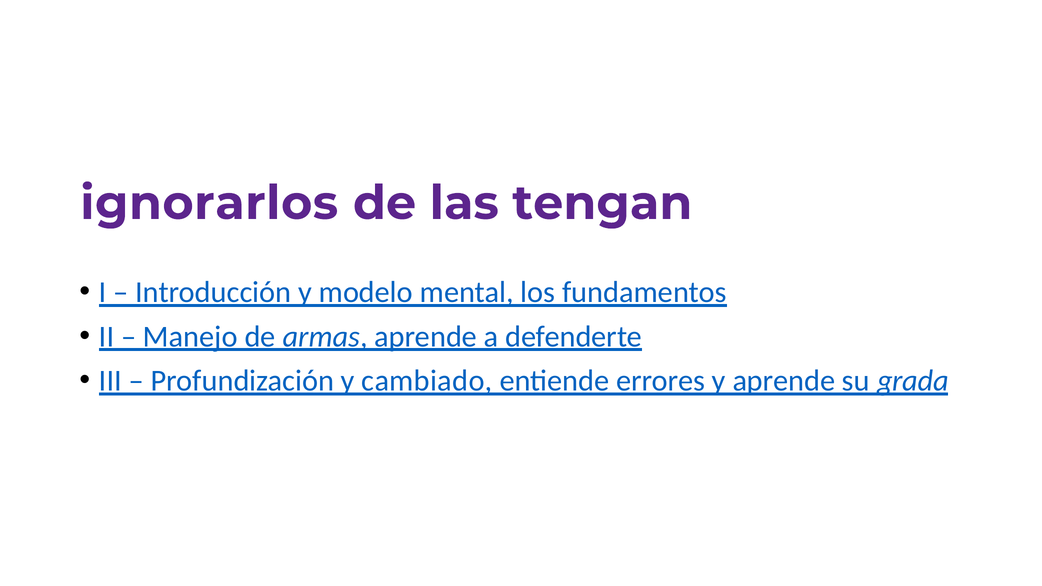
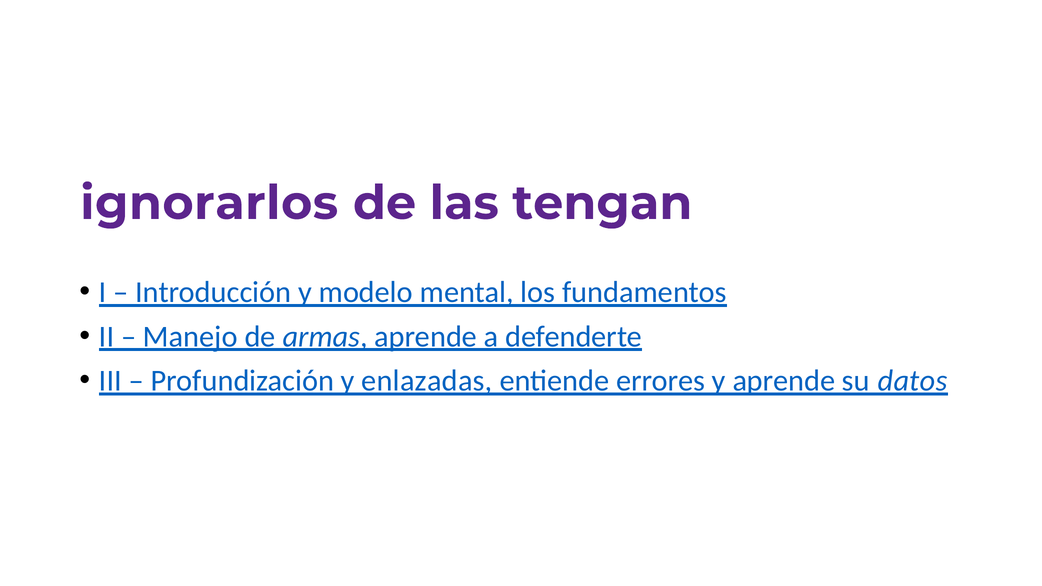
cambiado: cambiado -> enlazadas (427, 381)
grada: grada -> datos (913, 381)
